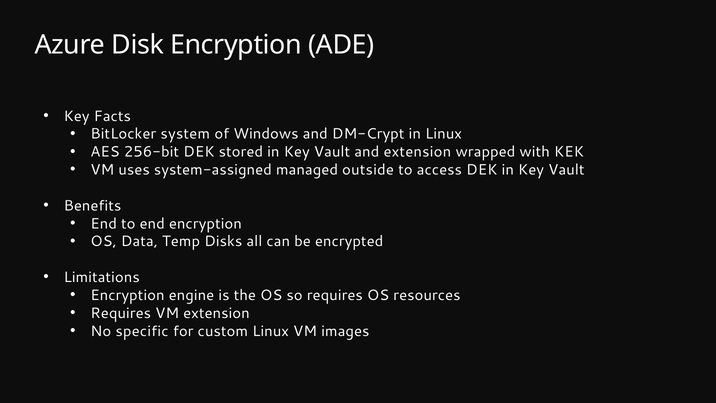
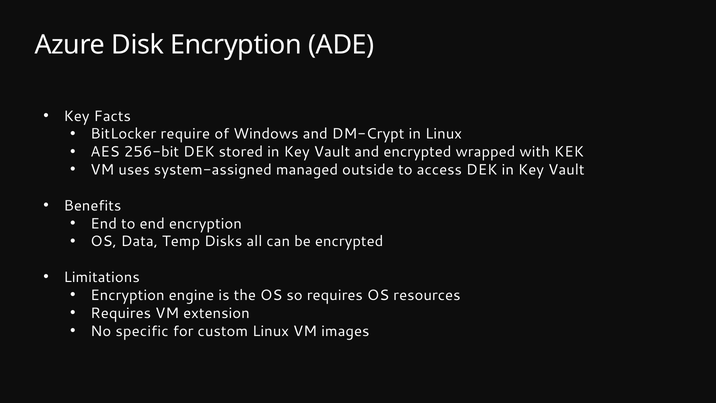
system: system -> require (185, 134)
and extension: extension -> encrypted (417, 152)
